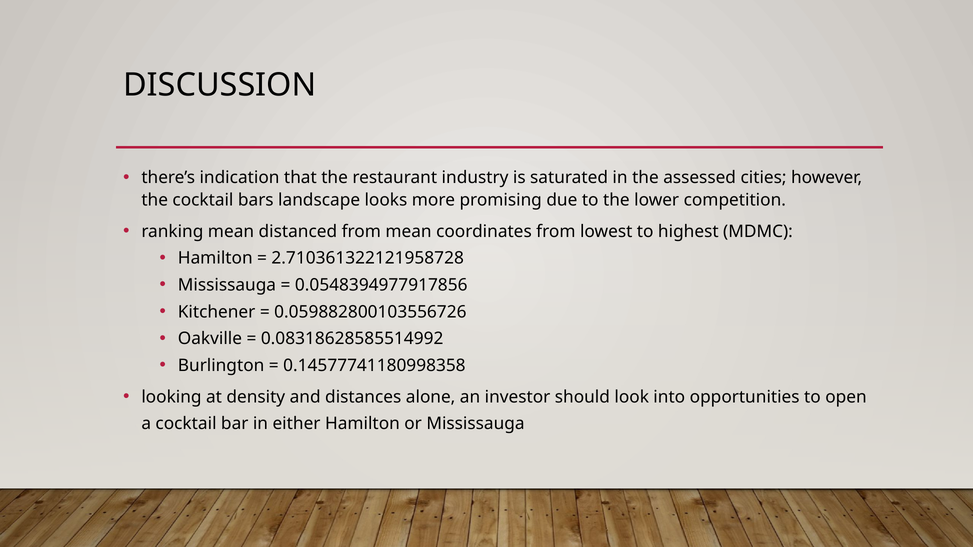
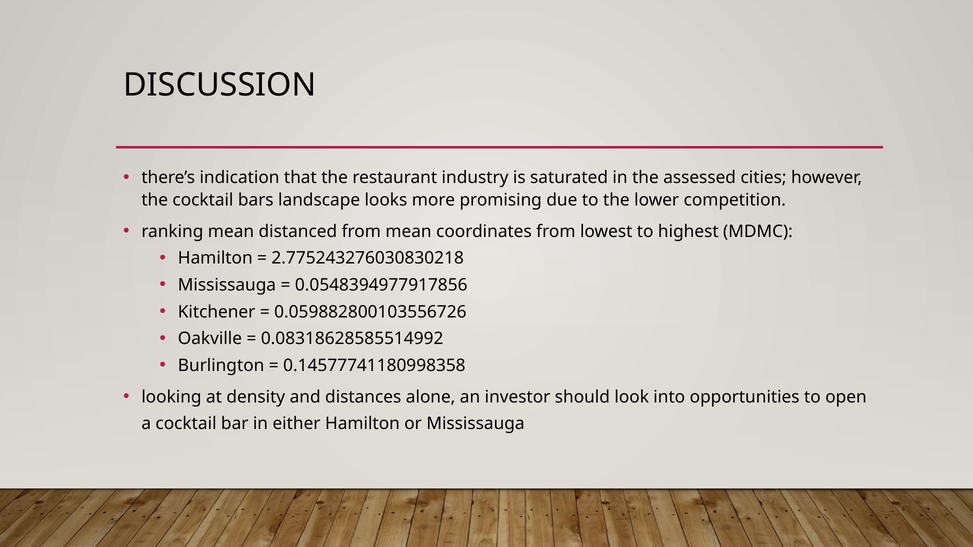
2.710361322121958728: 2.710361322121958728 -> 2.775243276030830218 (368, 258)
